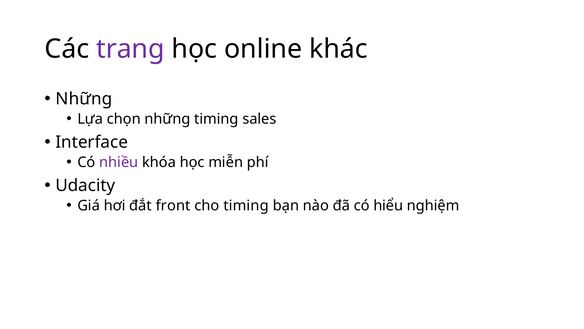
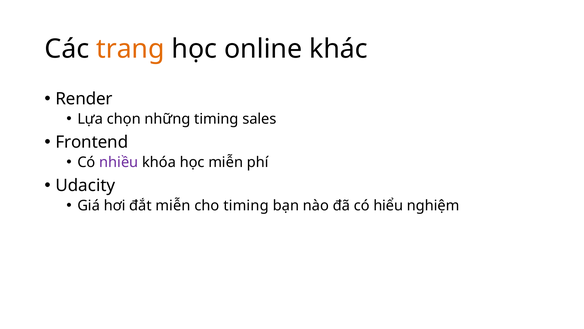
trang colour: purple -> orange (130, 49)
Những: Những -> Render (84, 99)
Interface: Interface -> Frontend (92, 142)
đắt front: front -> miễn (173, 205)
